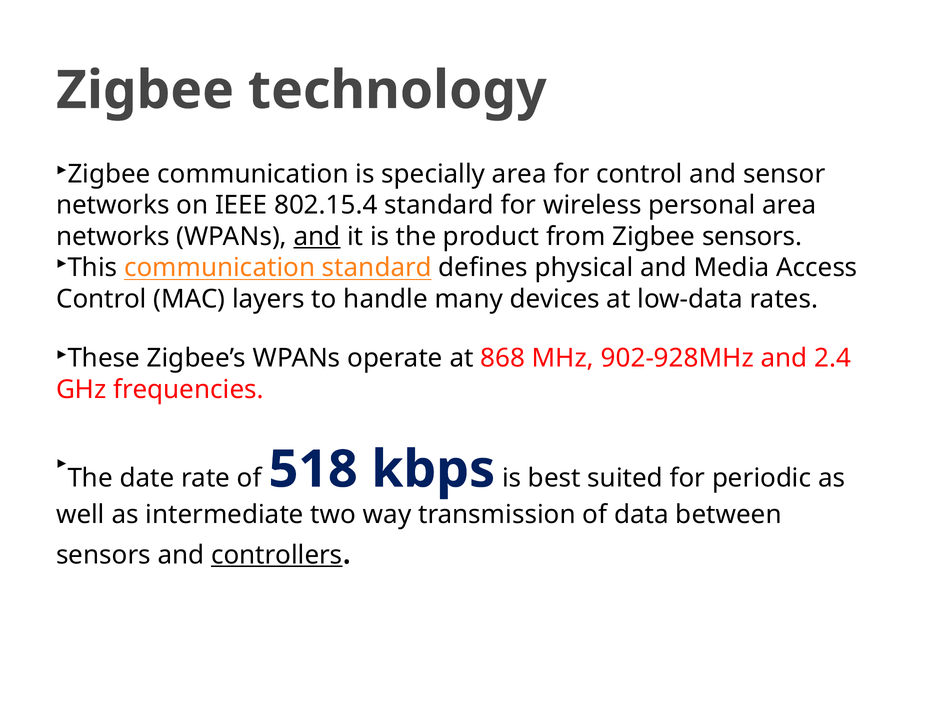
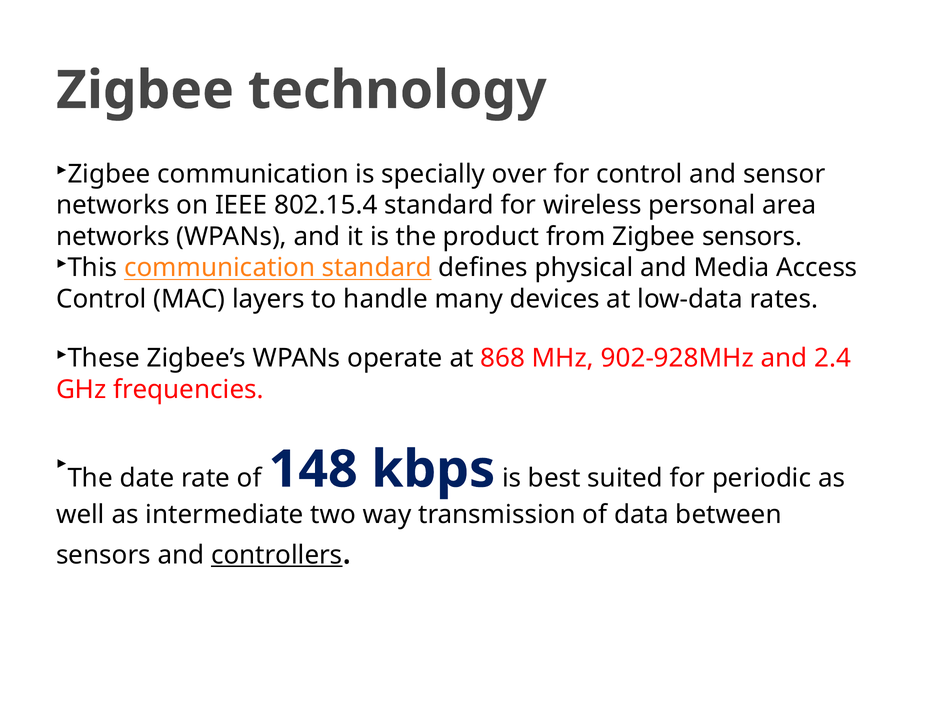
specially area: area -> over (519, 174)
and underline: present -> none (317, 236)
518: 518 -> 148 (313, 469)
